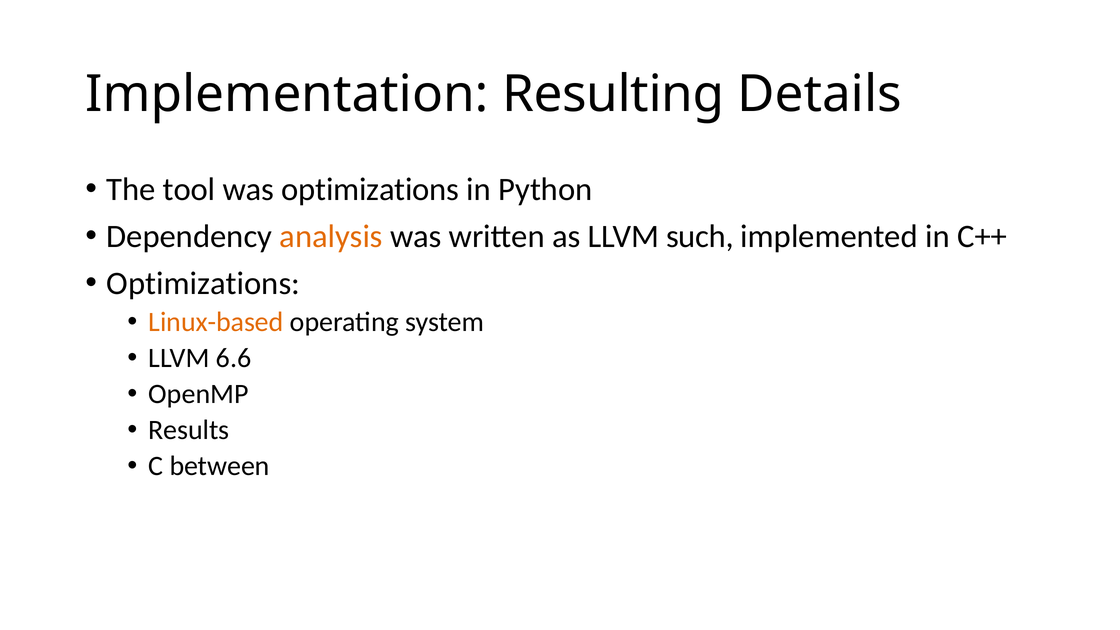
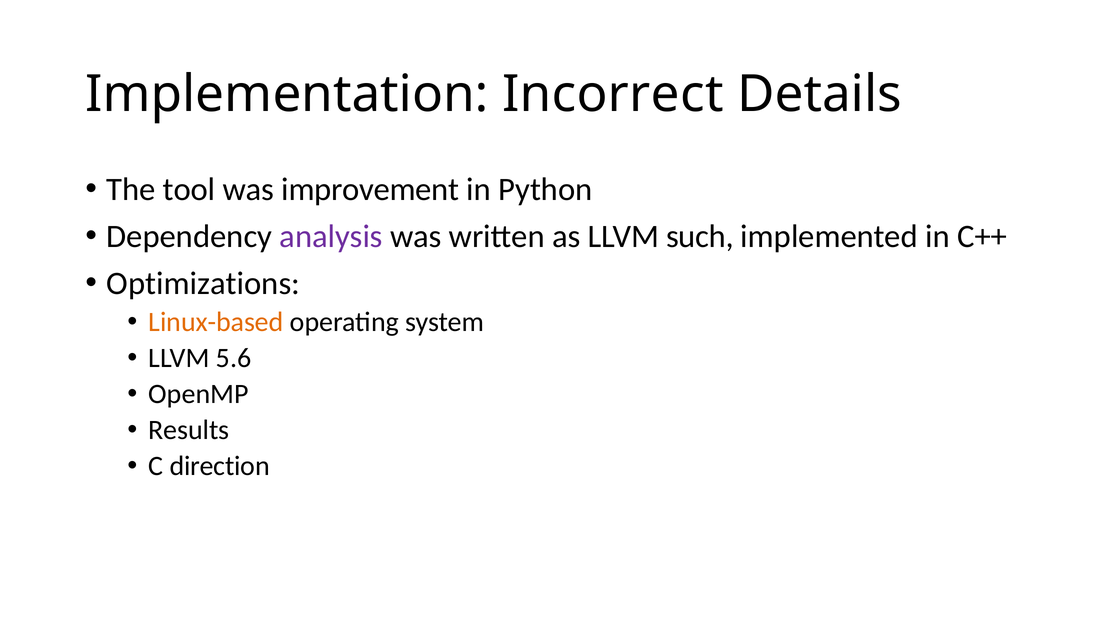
Resulting: Resulting -> Incorrect (613, 94)
was optimizations: optimizations -> improvement (370, 189)
analysis colour: orange -> purple (331, 236)
6.6: 6.6 -> 5.6 (234, 358)
between: between -> direction (220, 466)
